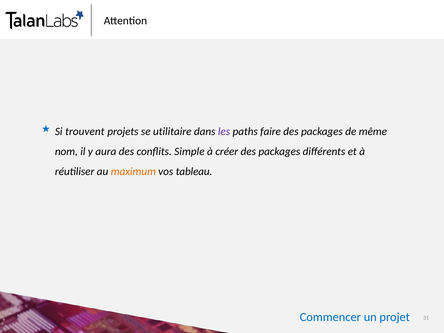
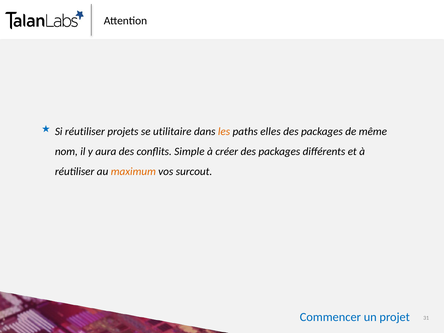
Si trouvent: trouvent -> réutiliser (85, 131)
les colour: purple -> orange (224, 131)
faire: faire -> elles (270, 131)
tableau: tableau -> surcout (194, 171)
